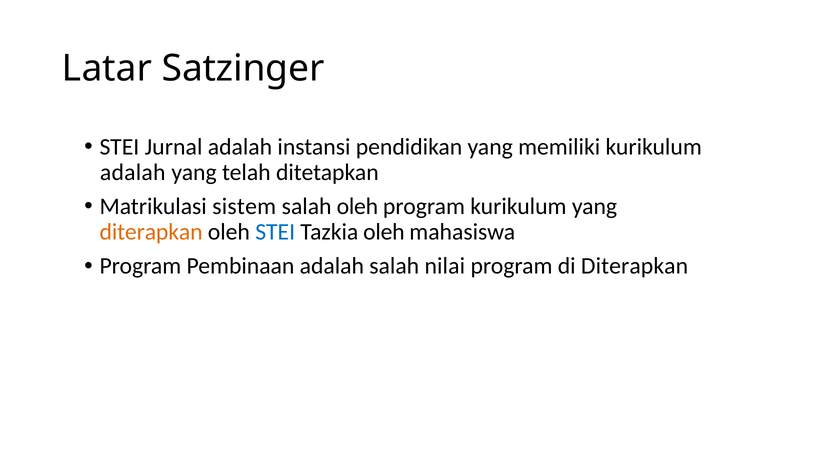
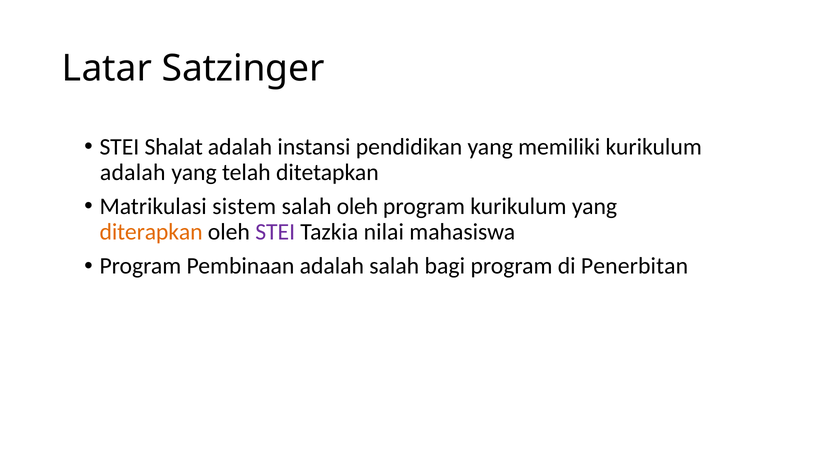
Jurnal: Jurnal -> Shalat (174, 147)
STEI colour: blue -> purple (275, 232)
Tazkia oleh: oleh -> nilai (384, 232)
nilai: nilai -> bagi (445, 266)
di Diterapkan: Diterapkan -> Penerbitan (635, 266)
